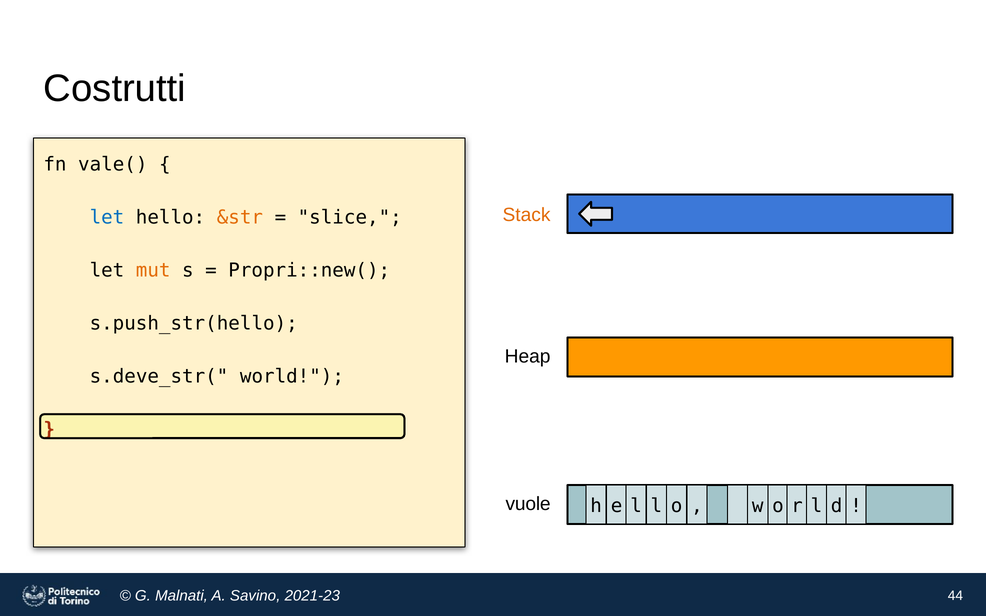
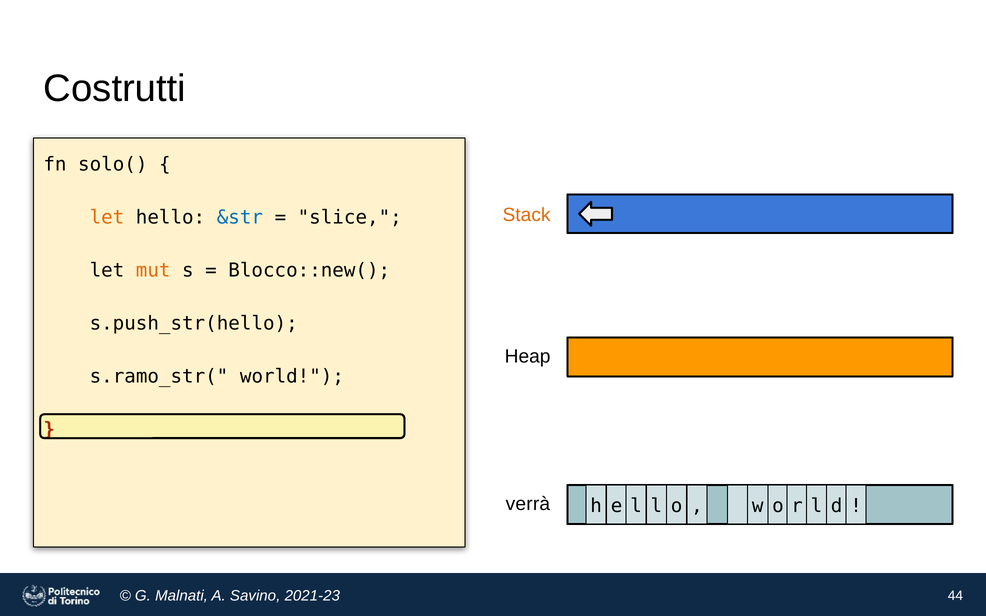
vale(: vale( -> solo( (113, 164)
let colour: blue -> orange (107, 217)
&str colour: orange -> blue (240, 217)
Propri::new(: Propri::new( -> Blocco::new( (309, 270)
s.deve_str(: s.deve_str( -> s.ramo_str( (159, 376)
vuole: vuole -> verrà (528, 504)
